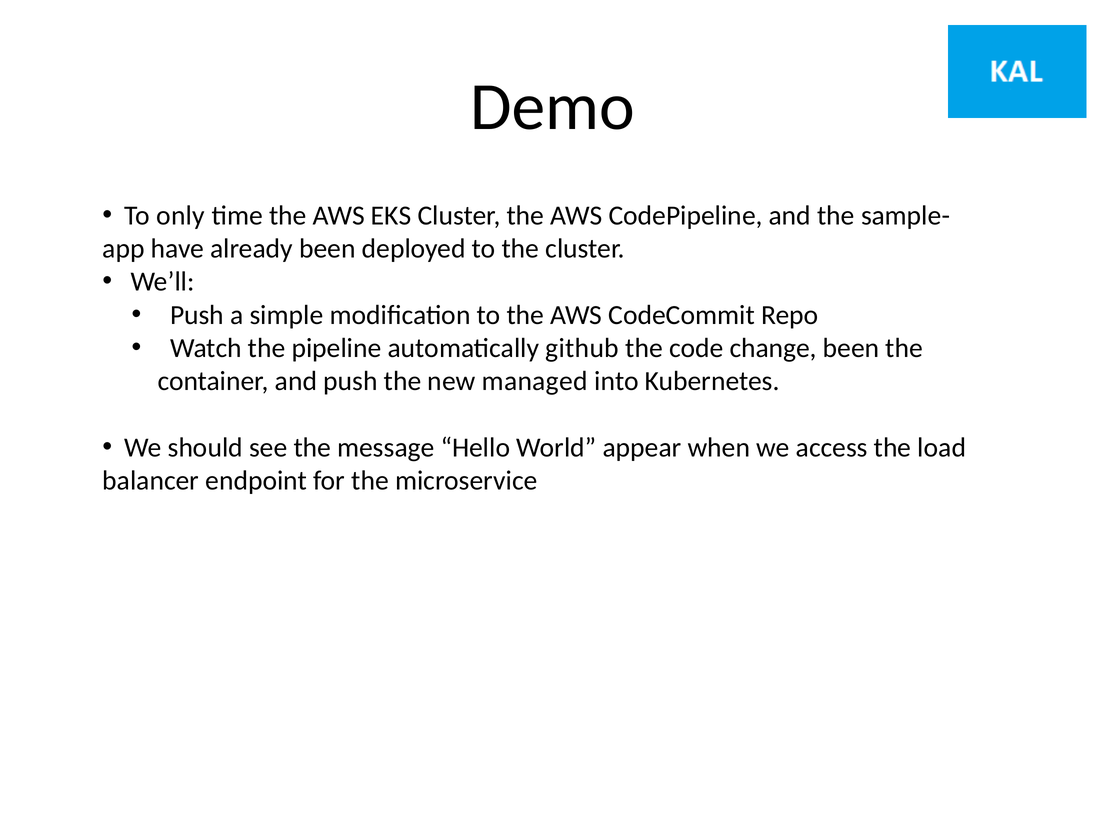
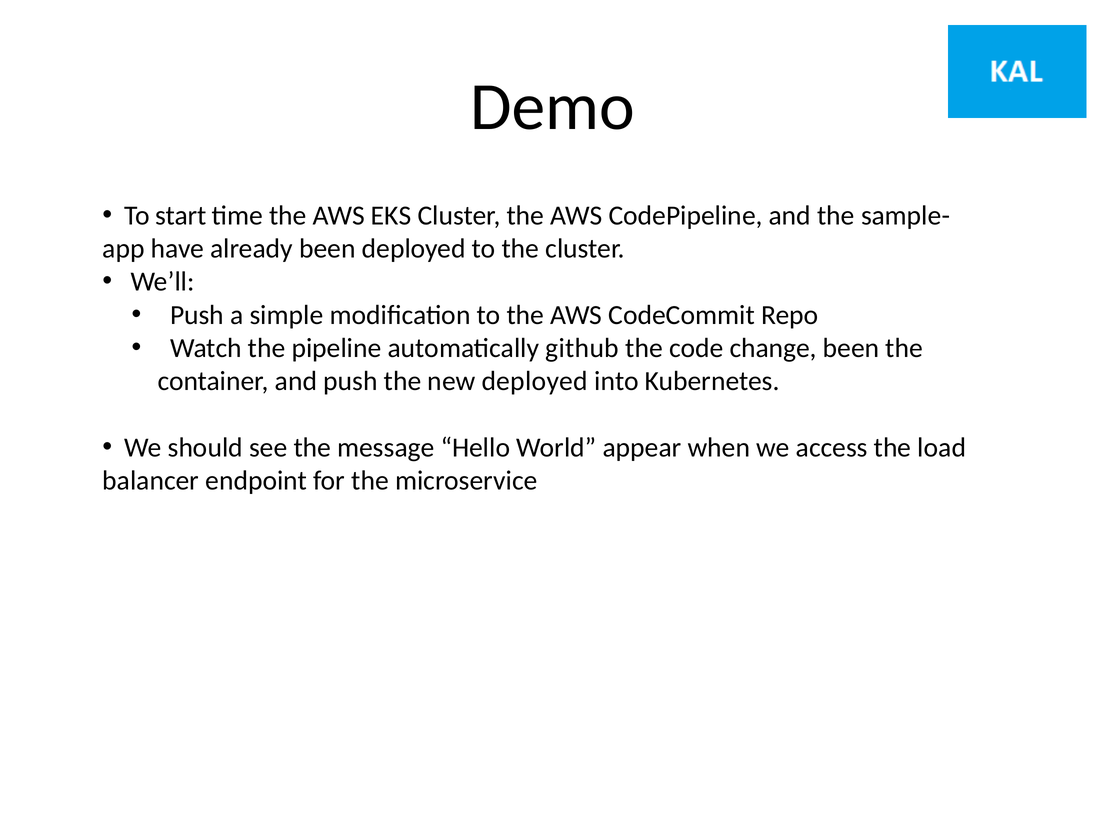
only: only -> start (181, 215)
new managed: managed -> deployed (535, 381)
